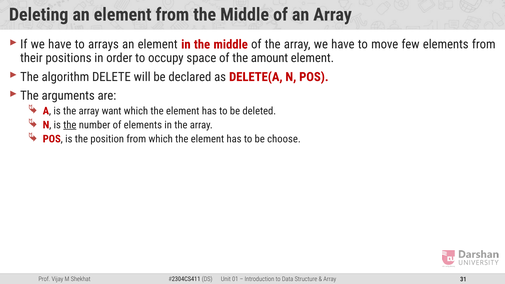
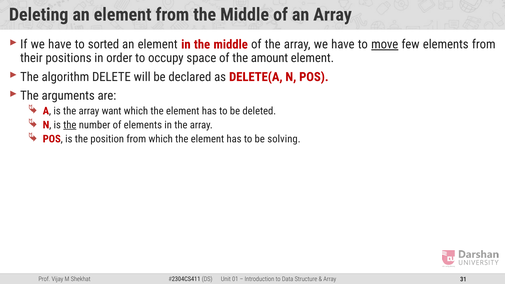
arrays: arrays -> sorted (104, 44)
move underline: none -> present (385, 44)
choose: choose -> solving (284, 139)
